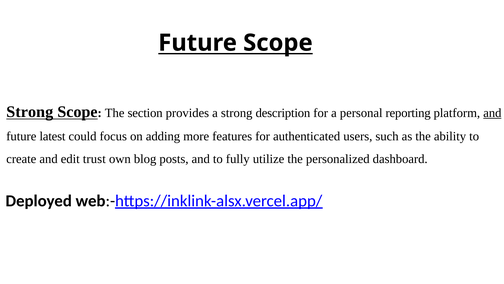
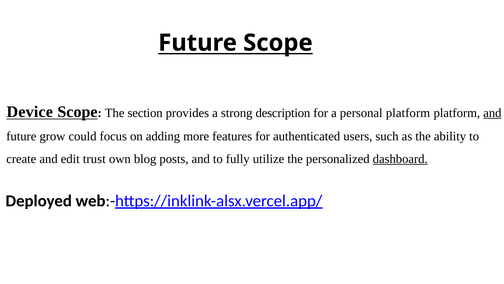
Strong: Strong -> Device (30, 112)
personal reporting: reporting -> platform (408, 113)
latest: latest -> grow (52, 136)
dashboard underline: none -> present (400, 159)
